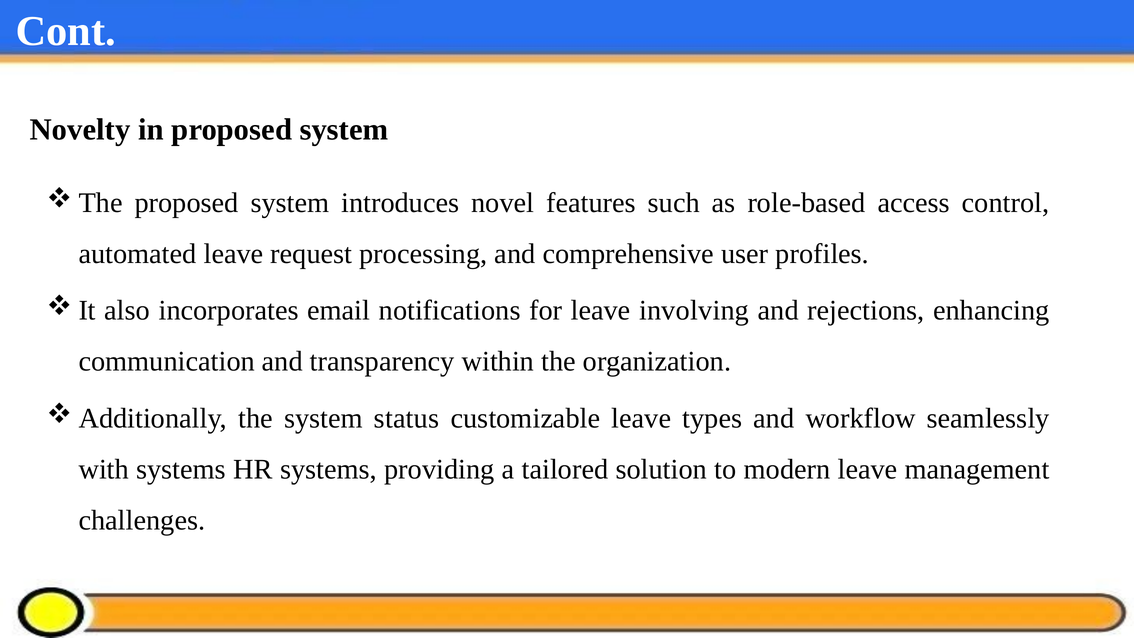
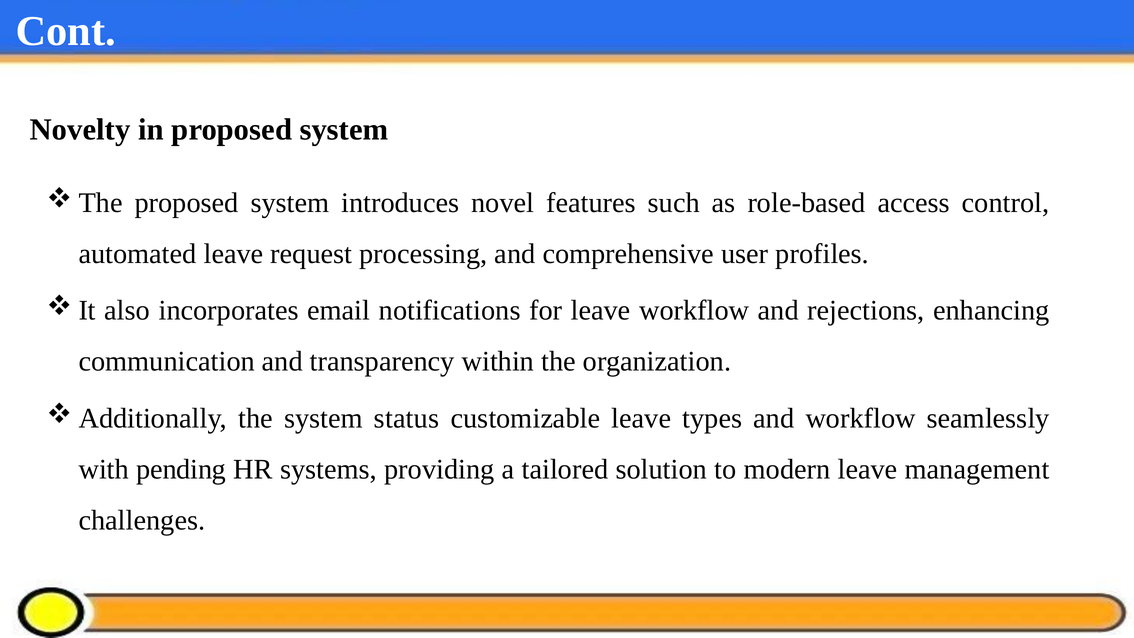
leave involving: involving -> workflow (694, 310)
with systems: systems -> pending (181, 469)
